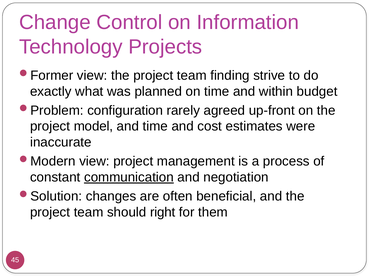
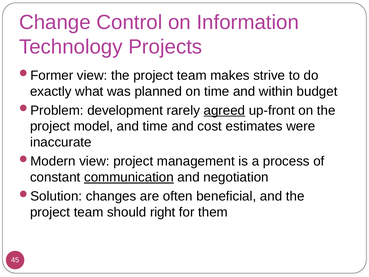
finding: finding -> makes (230, 75)
configuration: configuration -> development (125, 110)
agreed underline: none -> present (224, 110)
